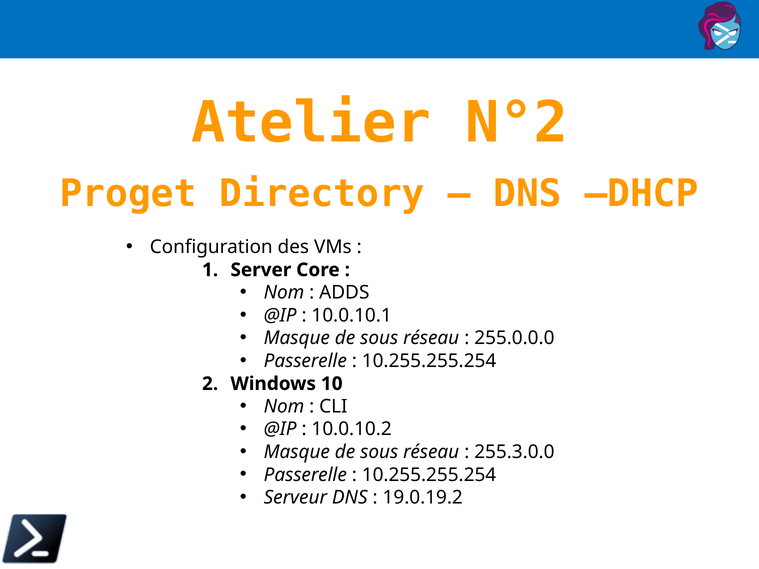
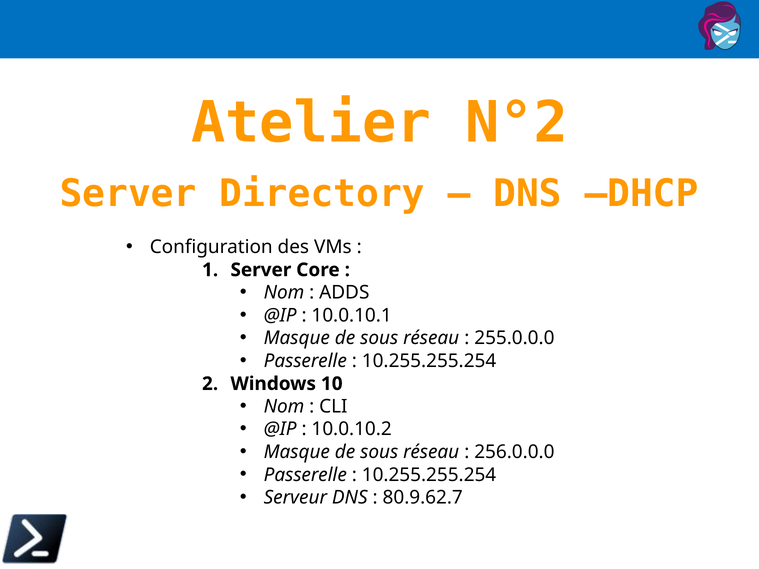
Proget: Proget -> Server (128, 194)
255.3.0.0: 255.3.0.0 -> 256.0.0.0 (514, 452)
19.0.19.2: 19.0.19.2 -> 80.9.62.7 (423, 498)
